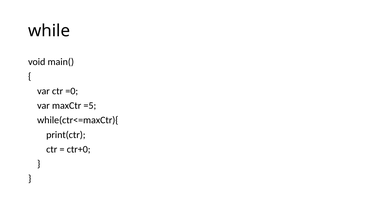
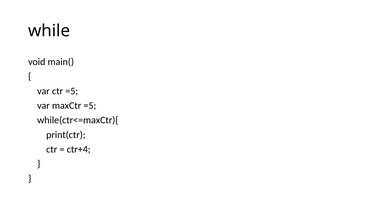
ctr =0: =0 -> =5 (72, 91)
ctr+0: ctr+0 -> ctr+4 (79, 150)
